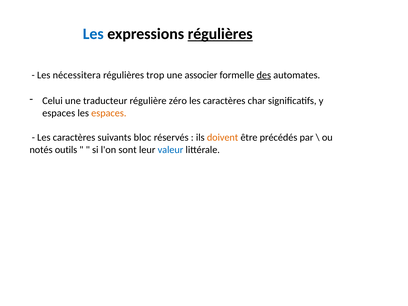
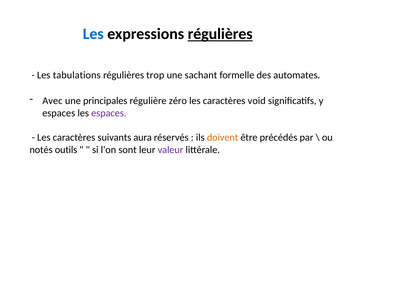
nécessitera: nécessitera -> tabulations (77, 75)
associer: associer -> sachant (201, 75)
des underline: present -> none (264, 75)
Celui: Celui -> Avec (52, 101)
traducteur: traducteur -> principales (105, 101)
char: char -> void (257, 101)
espaces colour: orange -> purple (109, 113)
bloc: bloc -> aura (143, 138)
valeur colour: blue -> purple (170, 150)
